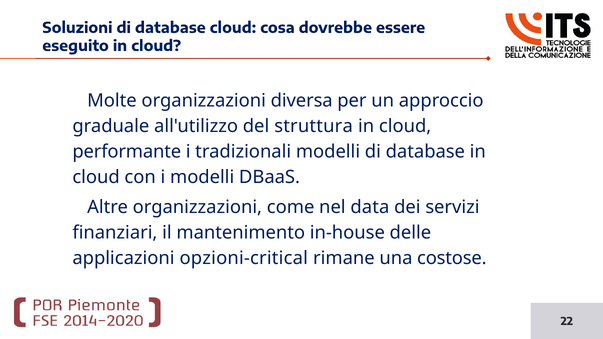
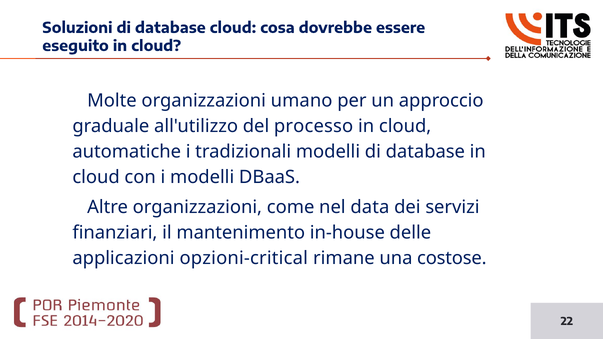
diversa: diversa -> umano (302, 101)
struttura: struttura -> processo (314, 126)
performante: performante -> automatiche (127, 152)
